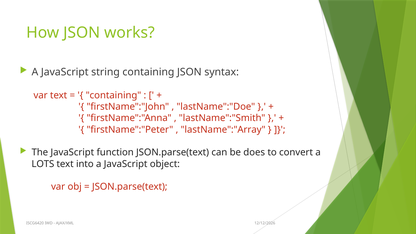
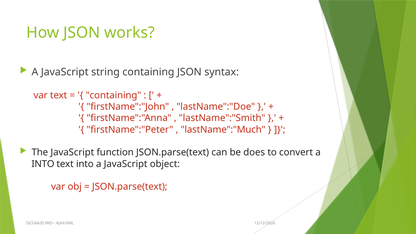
lastName":"Array: lastName":"Array -> lastName":"Much (223, 130)
LOTS: LOTS -> INTO (43, 164)
